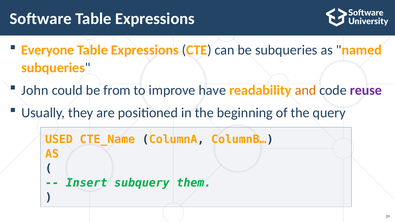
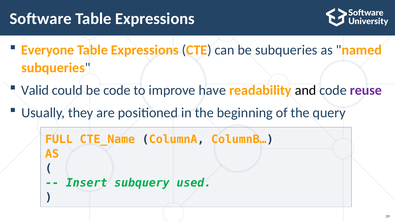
John: John -> Valid (35, 90)
be from: from -> code (117, 90)
and colour: orange -> black (306, 90)
USED: USED -> FULL (59, 139)
them: them -> used (194, 183)
